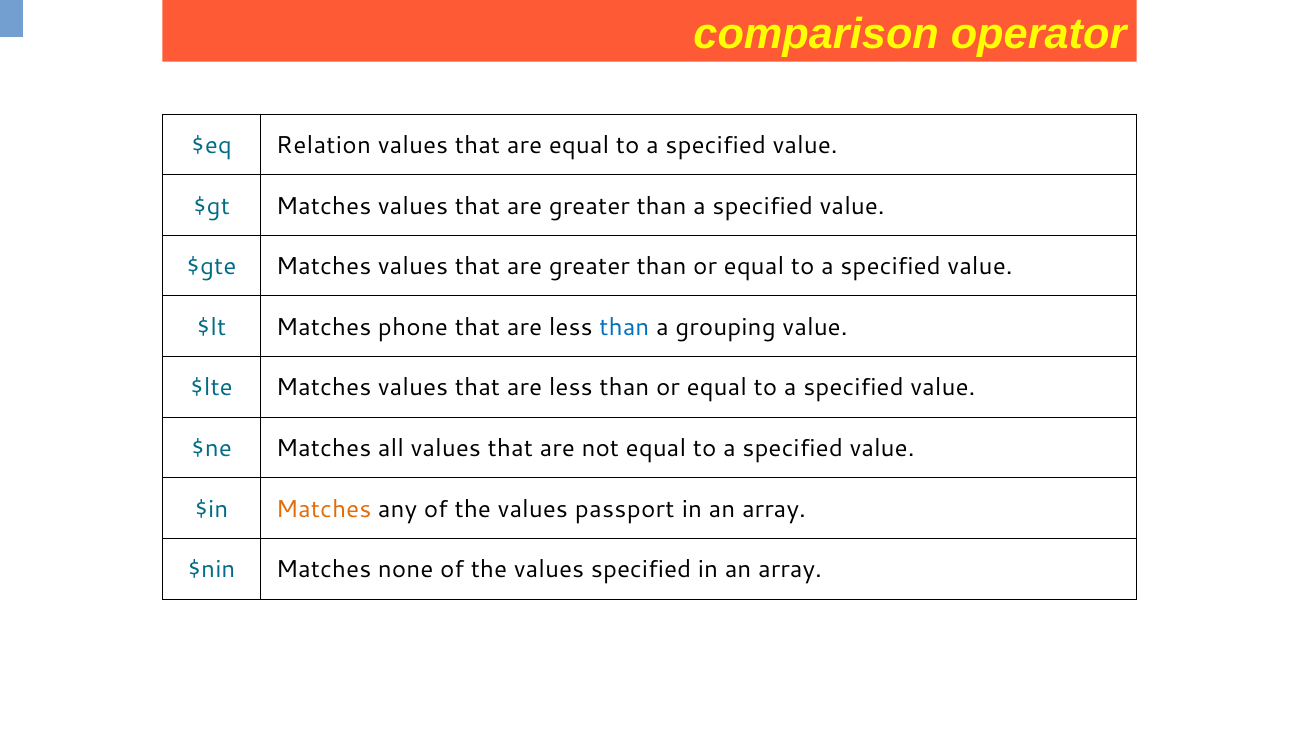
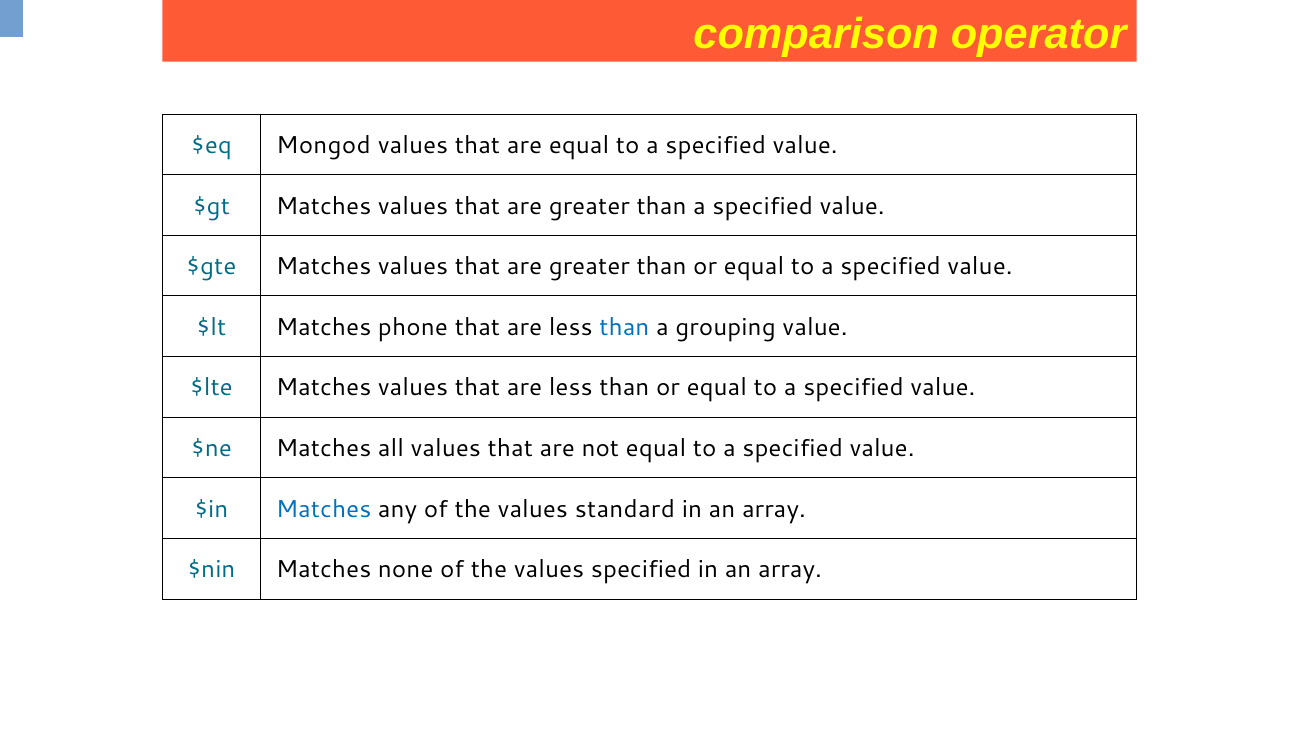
Relation: Relation -> Mongod (323, 145)
Matches colour: orange -> blue (324, 509)
passport: passport -> standard (625, 509)
